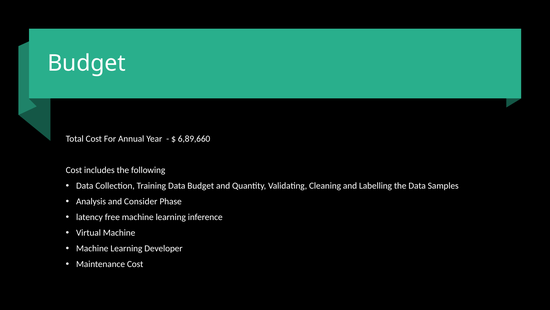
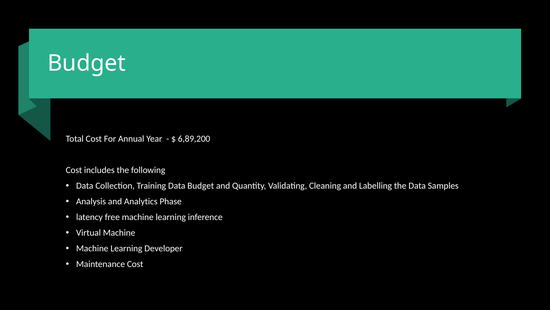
6,89,660: 6,89,660 -> 6,89,200 (194, 139)
Consider: Consider -> Analytics (141, 201)
